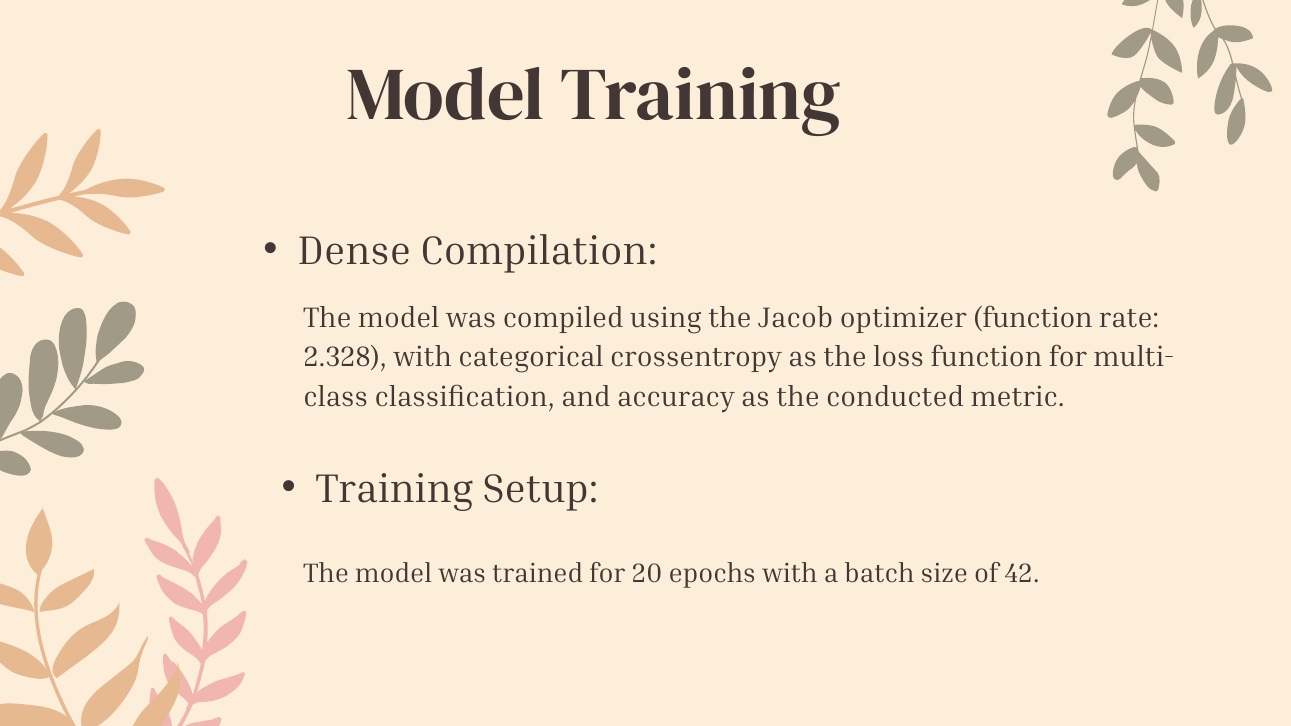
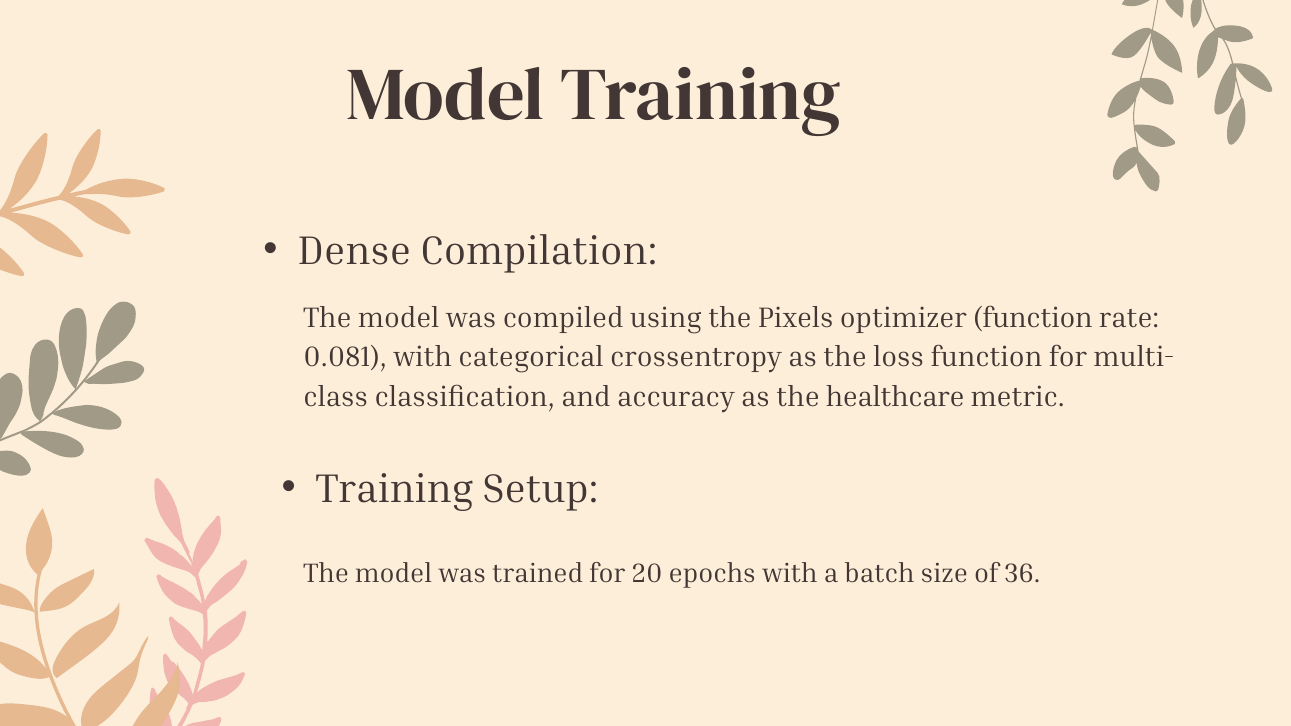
Jacob: Jacob -> Pixels (796, 318)
2.328: 2.328 -> 0.081 (345, 358)
conducted: conducted -> healthcare (895, 397)
42: 42 -> 36 (1022, 573)
